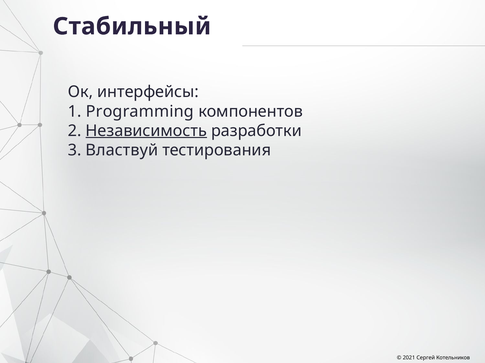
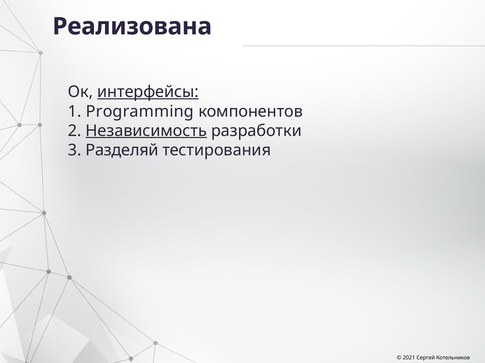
Стабильный: Стабильный -> Реализована (132, 26)
интерфейсы underline: none -> present (148, 92)
Властвуй: Властвуй -> Разделяй (122, 150)
